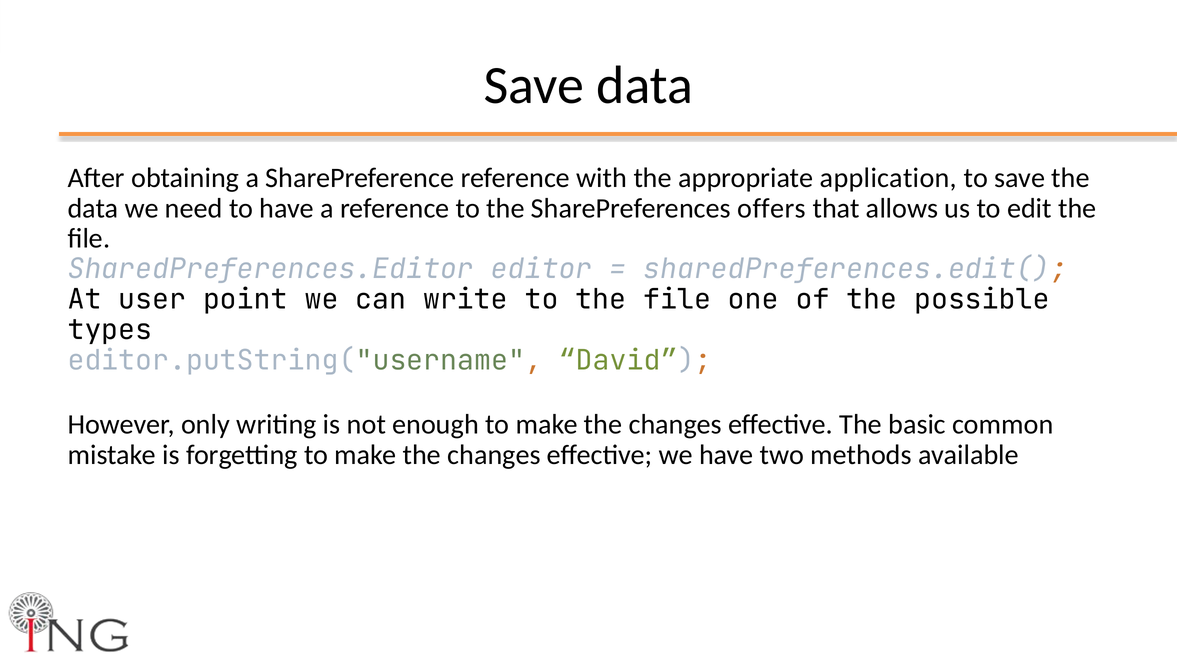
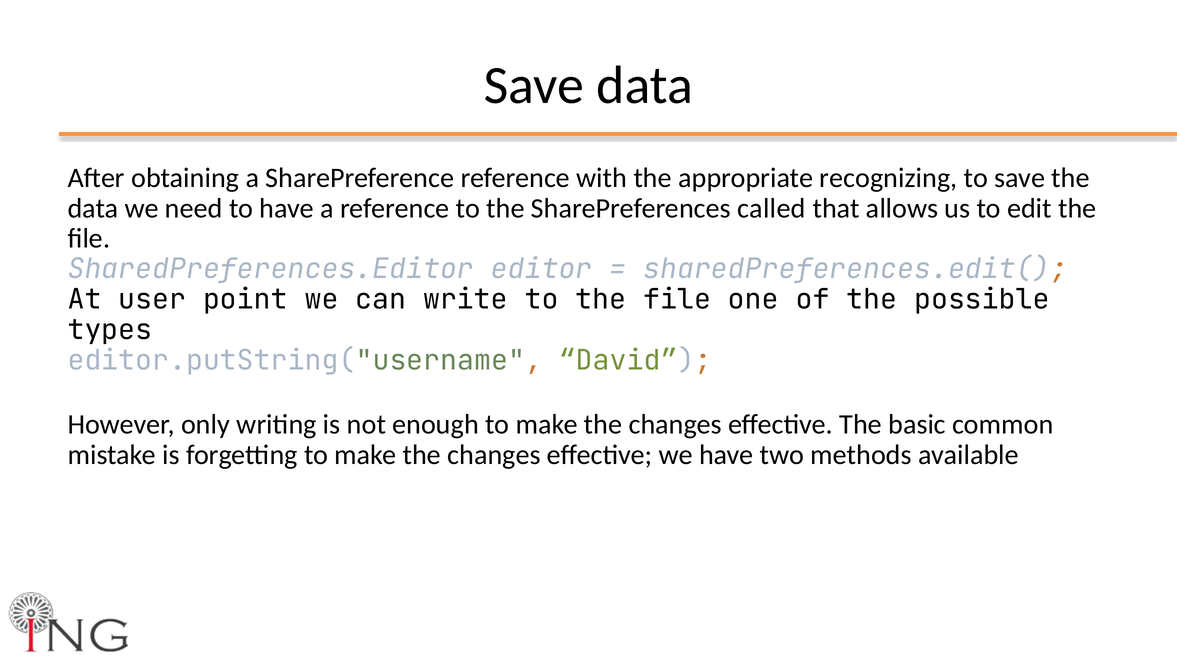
application: application -> recognizing (888, 178)
offers: offers -> called (772, 208)
